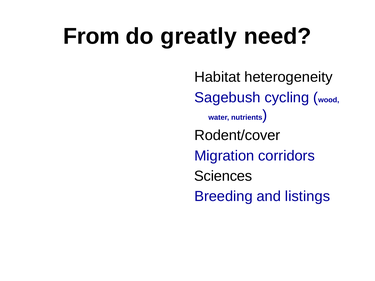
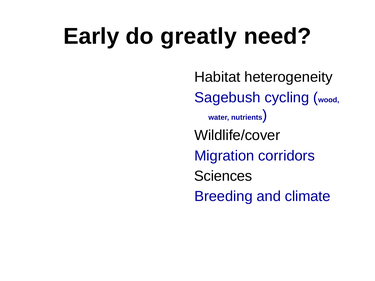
From: From -> Early (91, 36)
Rodent/cover: Rodent/cover -> Wildlife/cover (237, 135)
listings: listings -> climate (308, 197)
